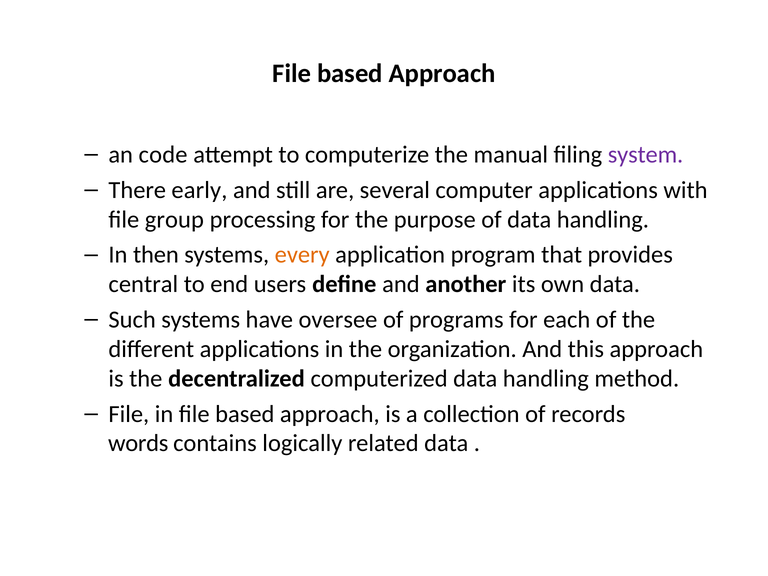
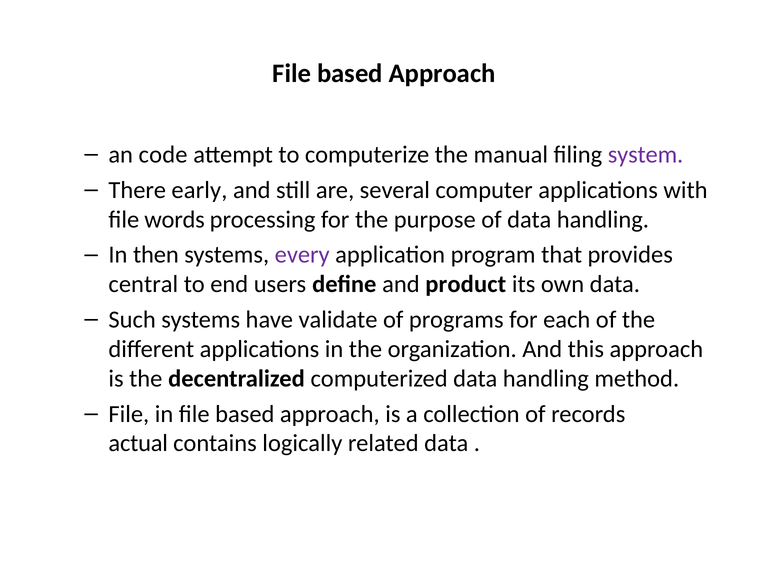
group: group -> words (175, 219)
every colour: orange -> purple (302, 255)
another: another -> product (466, 284)
oversee: oversee -> validate (338, 320)
words: words -> actual (138, 443)
